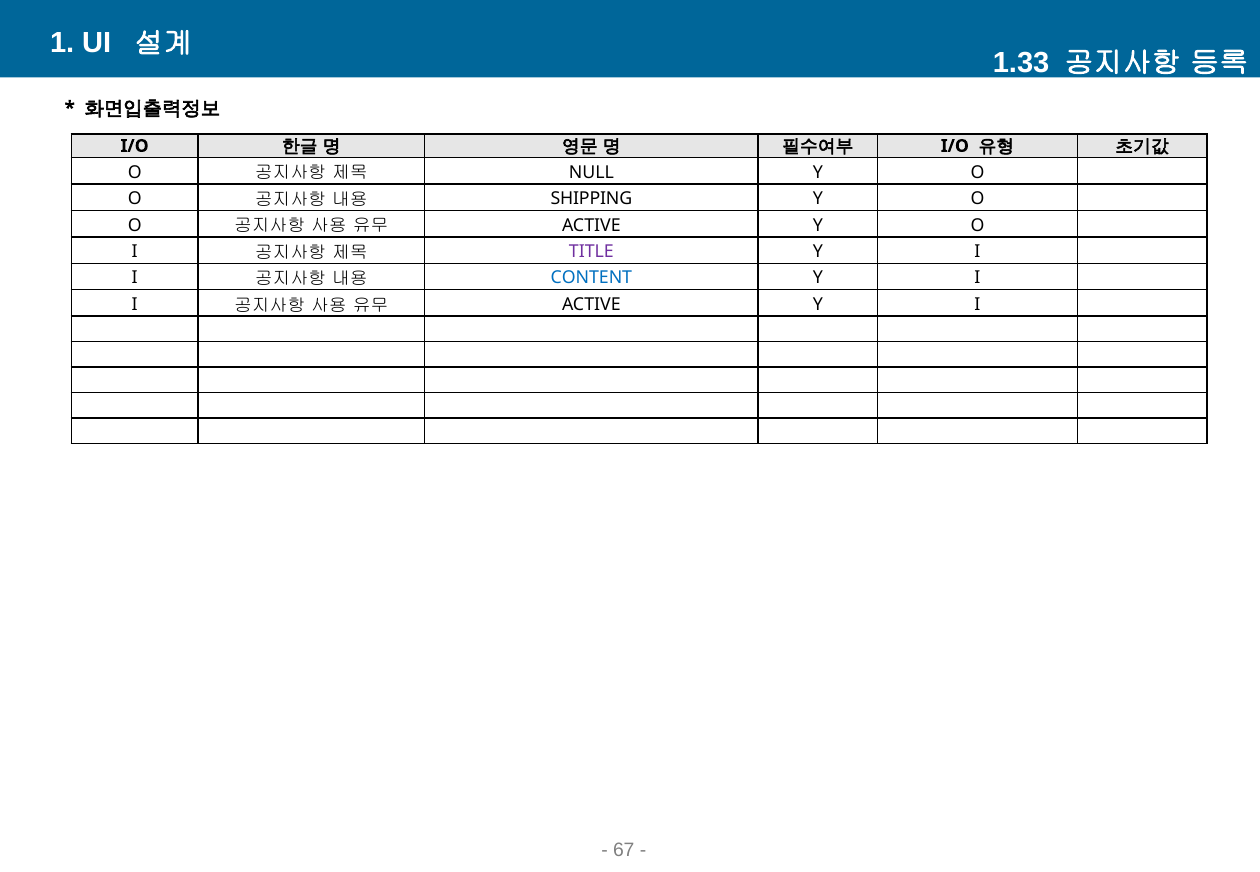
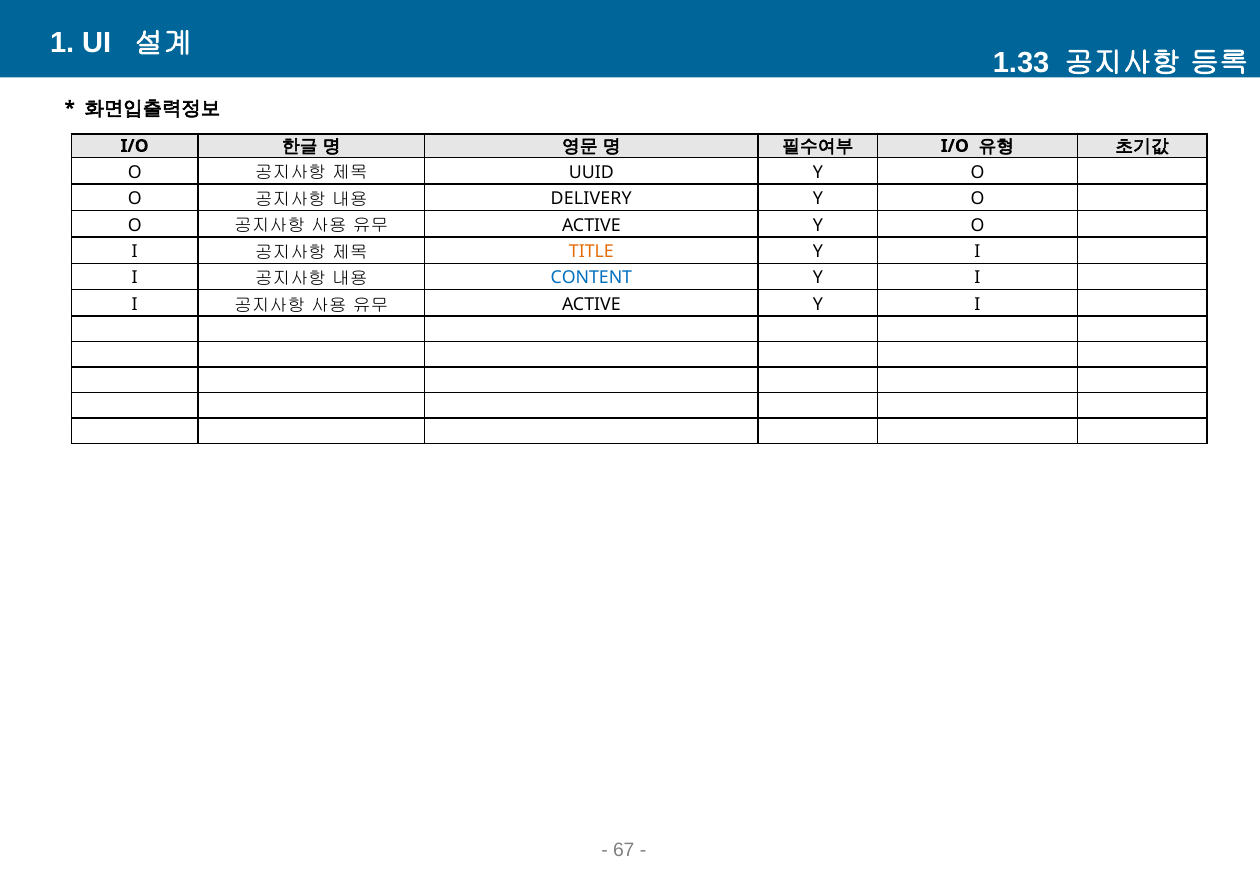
NULL: NULL -> UUID (591, 173)
SHIPPING: SHIPPING -> DELIVERY (591, 199)
TITLE colour: purple -> orange (591, 252)
